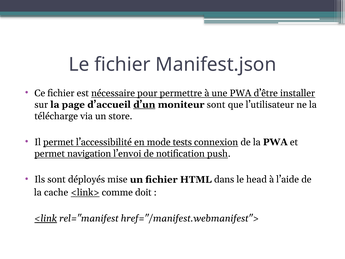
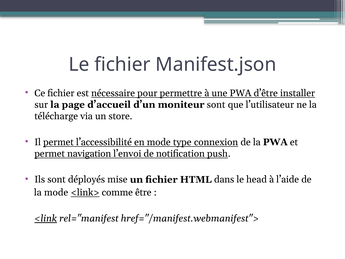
d’un underline: present -> none (144, 105)
tests: tests -> type (182, 142)
la cache: cache -> mode (56, 192)
doit: doit -> être (143, 192)
